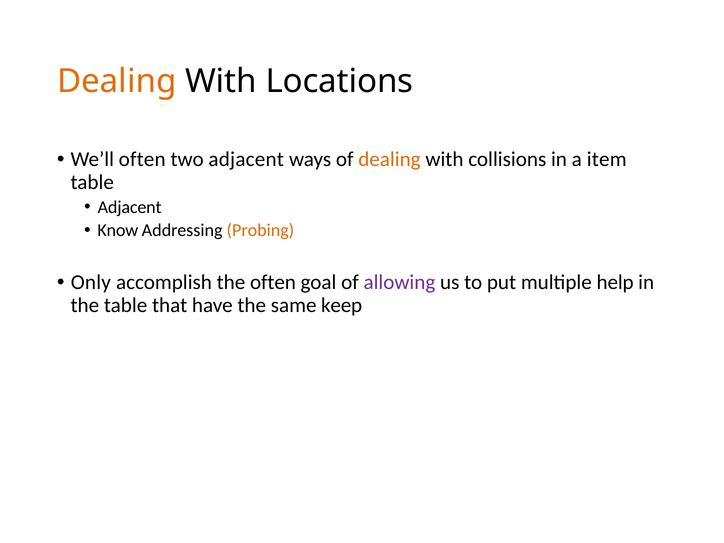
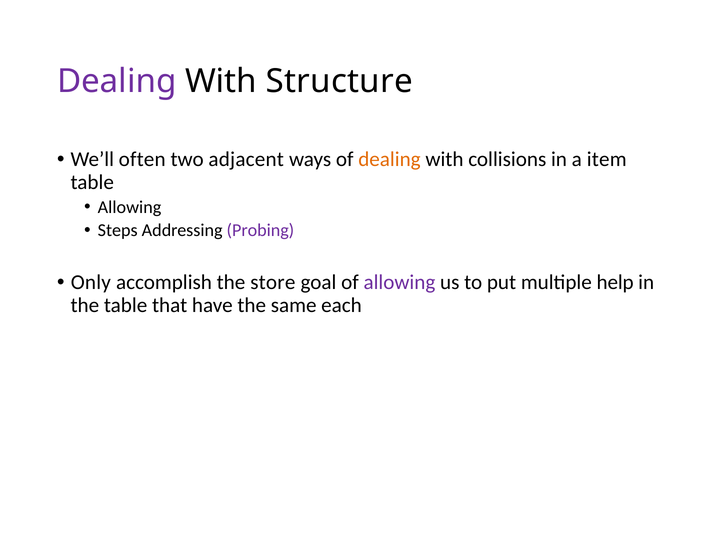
Dealing colour: orange -> purple (117, 81)
Locations: Locations -> Structure (339, 81)
Adjacent: Adjacent -> Allowing (130, 207)
Know: Know -> Steps (118, 231)
Probing colour: orange -> purple (260, 231)
the often: often -> store (273, 283)
keep: keep -> each (342, 305)
